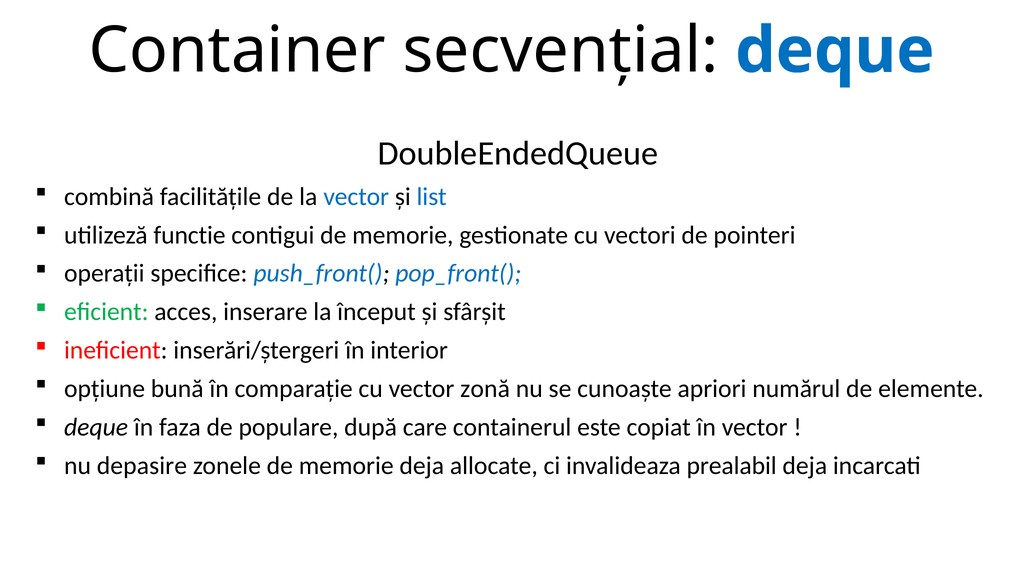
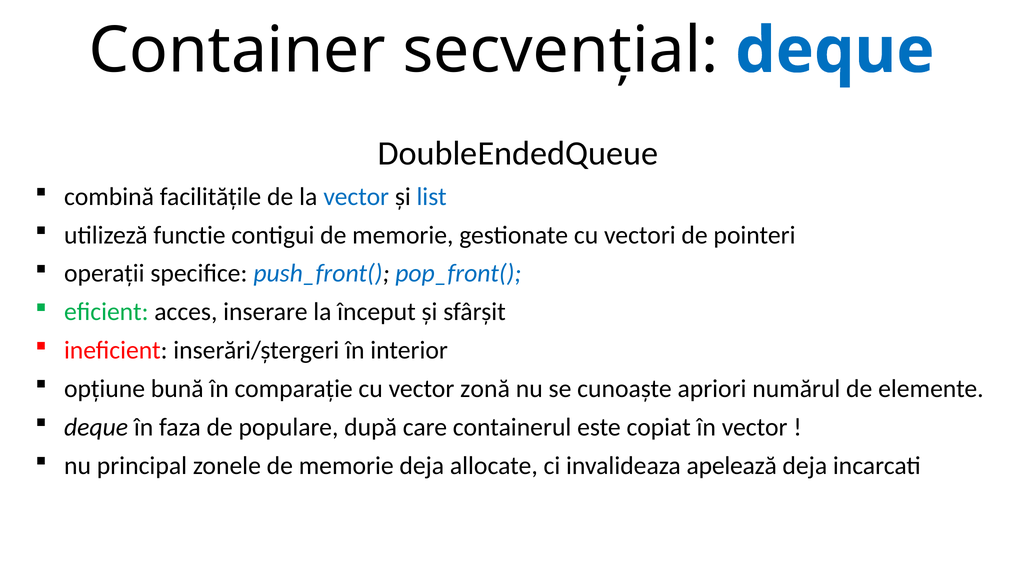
depasire: depasire -> principal (142, 465)
prealabil: prealabil -> apelează (732, 465)
